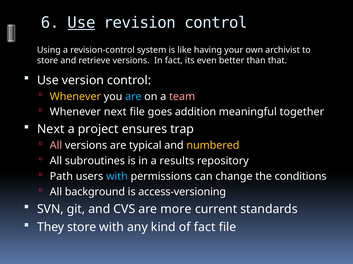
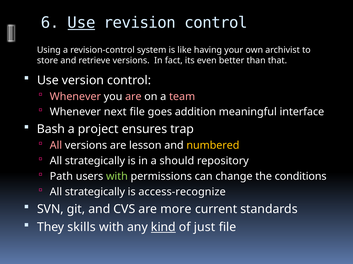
Whenever colour: yellow -> pink (75, 97)
are colour: light blue -> pink (133, 97)
together: together -> interface (302, 112)
Next: Next -> Bash (51, 130)
typical: typical -> lesson (145, 146)
subroutines: subroutines -> strategically (95, 161)
results: results -> should (177, 161)
with colour: light blue -> light green (117, 177)
background: background -> strategically (95, 192)
access-versioning: access-versioning -> access-recognize (182, 192)
They store: store -> skills (82, 228)
kind underline: none -> present (163, 228)
of fact: fact -> just (205, 228)
